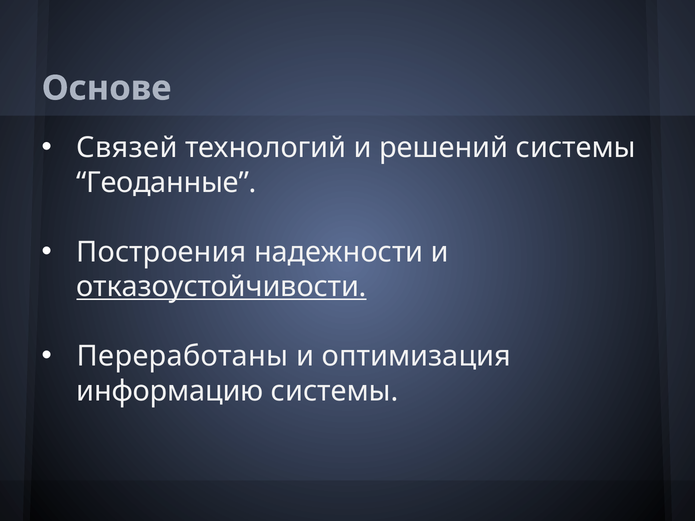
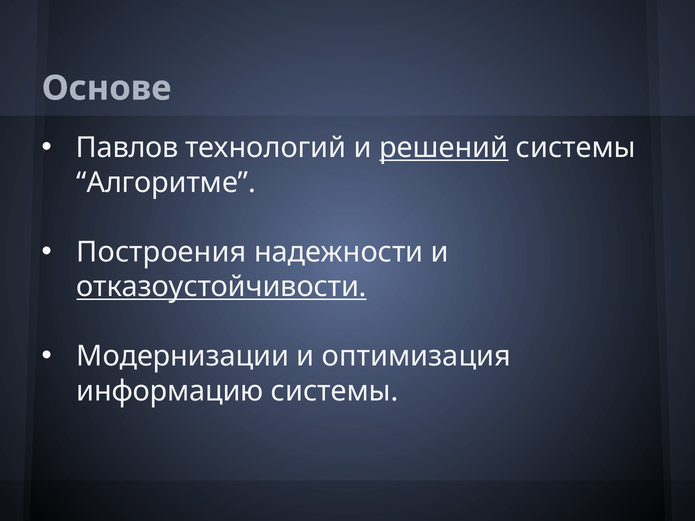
Связей: Связей -> Павлов (127, 148)
решений underline: none -> present (444, 148)
Геоданные: Геоданные -> Алгоритме (166, 183)
Переработаны: Переработаны -> Модернизации (183, 356)
